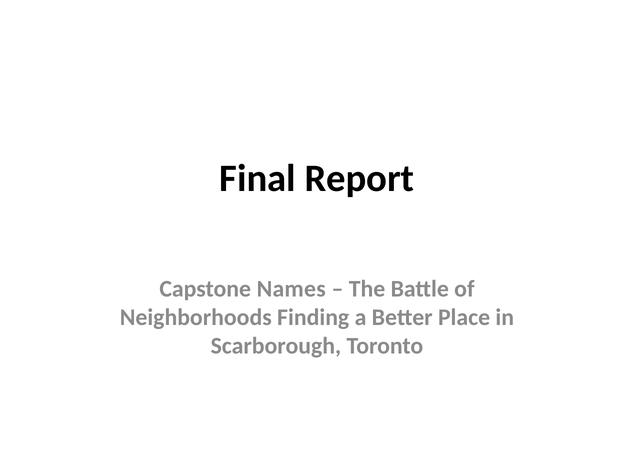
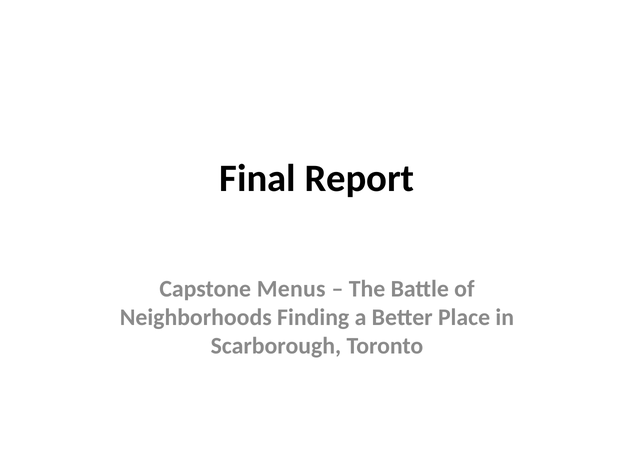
Names: Names -> Menus (291, 289)
